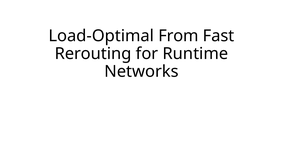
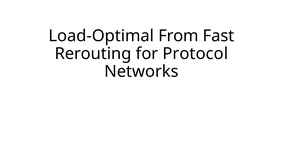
Runtime: Runtime -> Protocol (195, 54)
